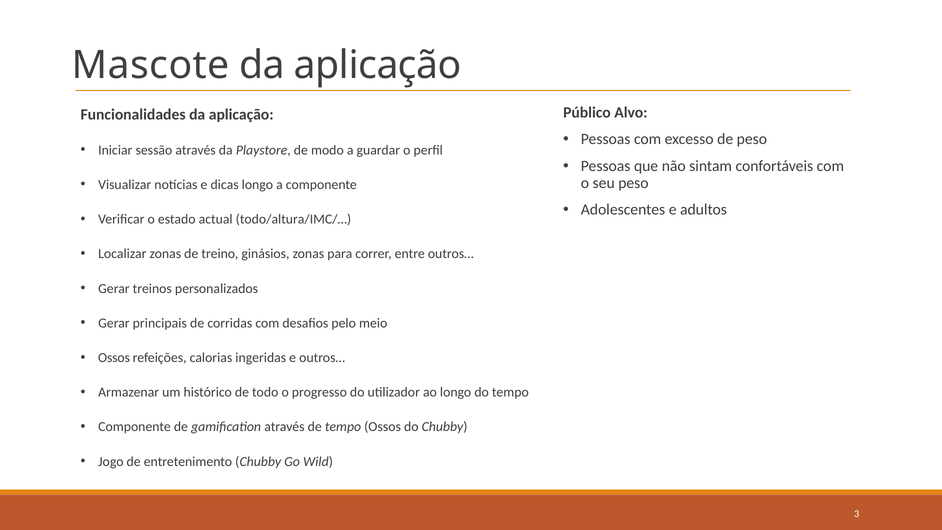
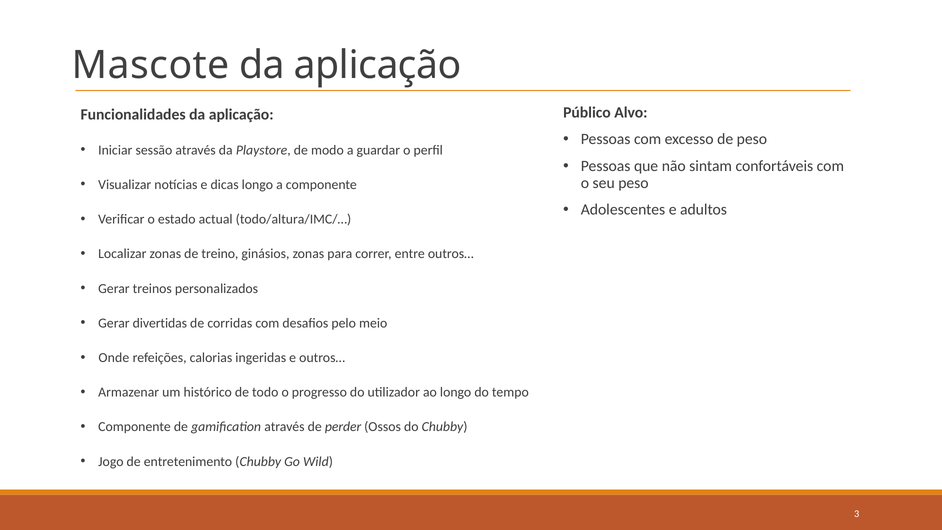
principais: principais -> divertidas (160, 323)
Ossos: Ossos -> Onde (114, 358)
de tempo: tempo -> perder (343, 427)
